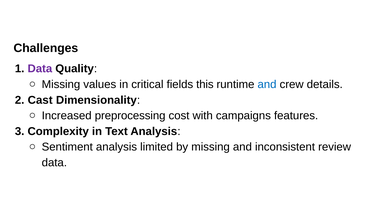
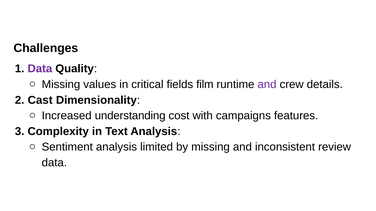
this: this -> film (205, 85)
and colour: blue -> purple (267, 85)
preprocessing: preprocessing -> understanding (130, 116)
